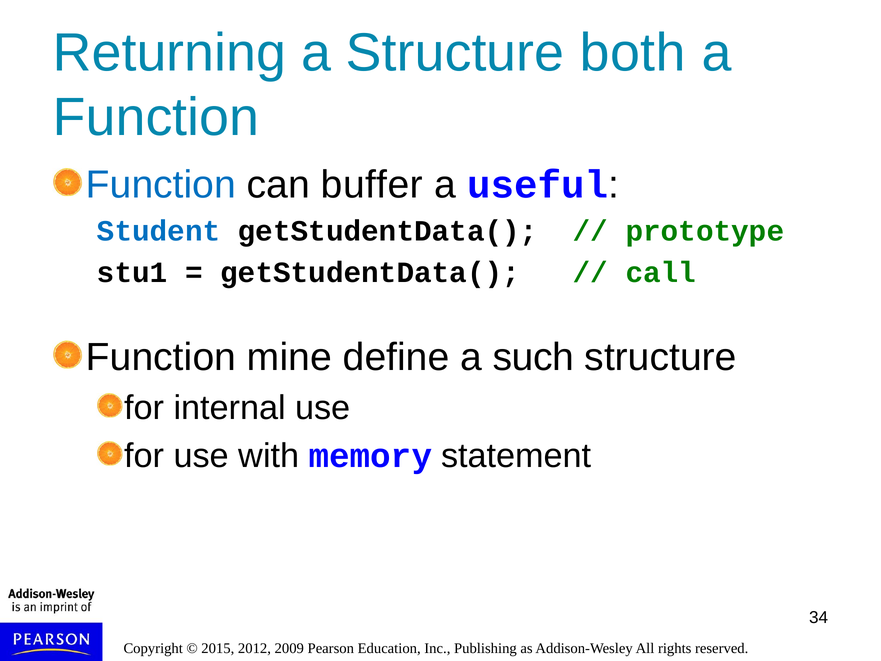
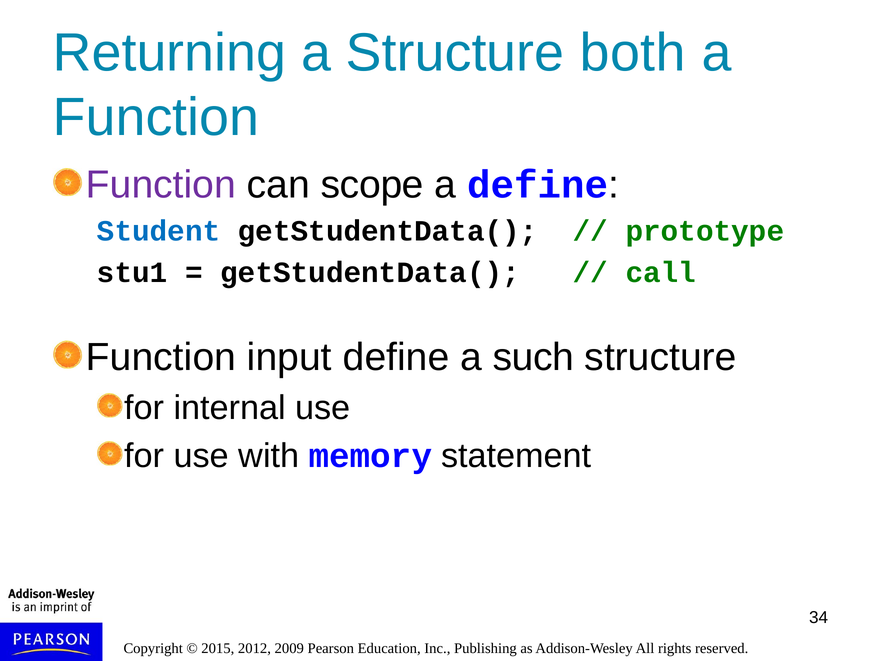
Function colour: blue -> purple (161, 185)
buffer: buffer -> scope (372, 185)
a useful: useful -> define (538, 185)
mine: mine -> input (289, 357)
